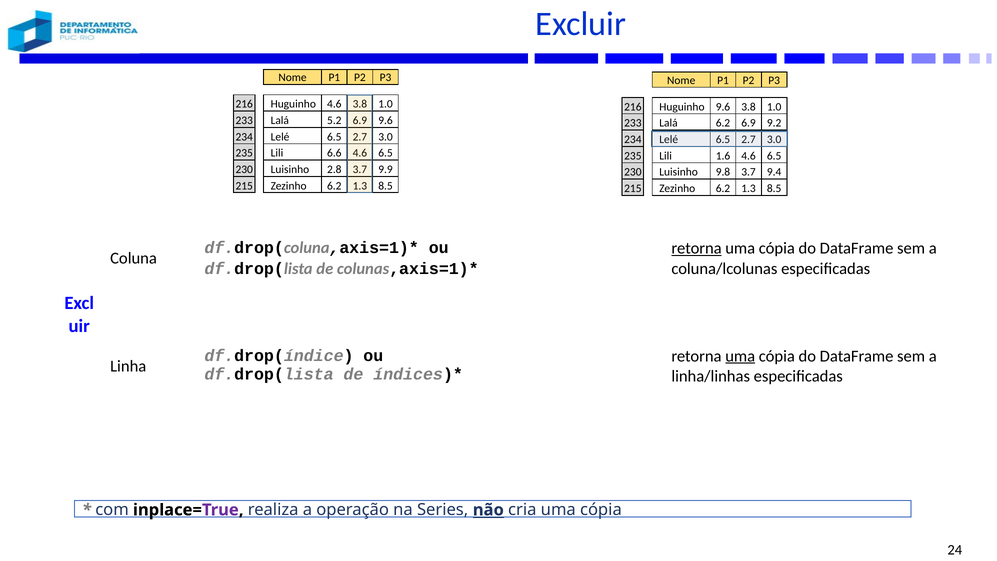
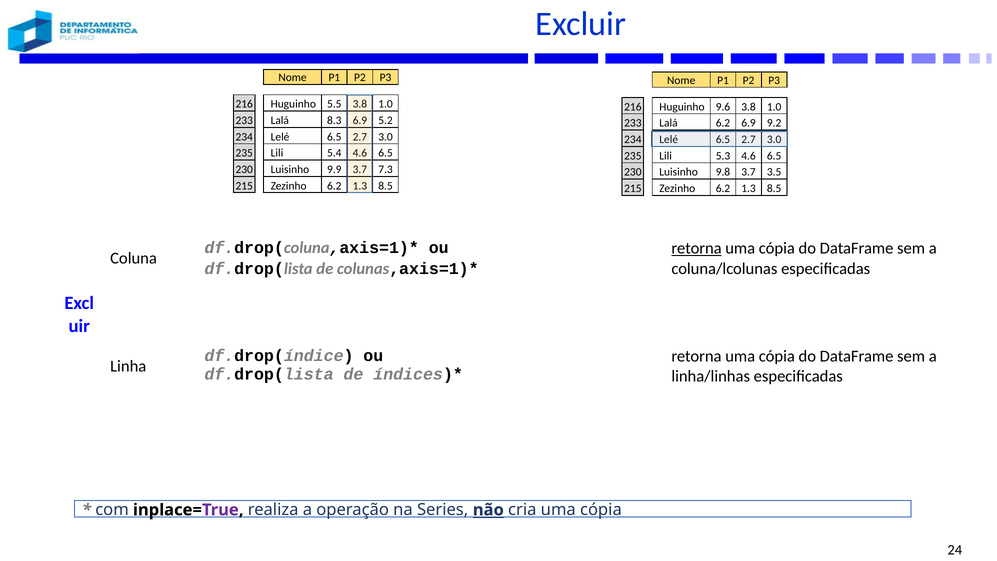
Huguinho 4.6: 4.6 -> 5.5 (334, 104)
5.2: 5.2 -> 8.3 (334, 120)
9.6: 9.6 -> 5.2 (385, 120)
6.6: 6.6 -> 5.4 (334, 153)
1.6: 1.6 -> 5.3 (723, 156)
2.8: 2.8 -> 9.9 (334, 169)
9.9: 9.9 -> 7.3 (385, 169)
9.4: 9.4 -> 3.5 (774, 172)
uma underline: present -> none (740, 356)
